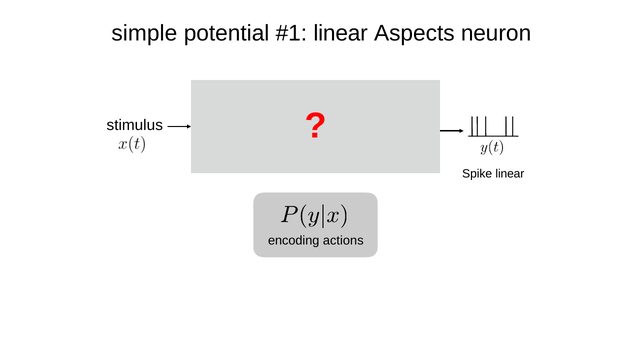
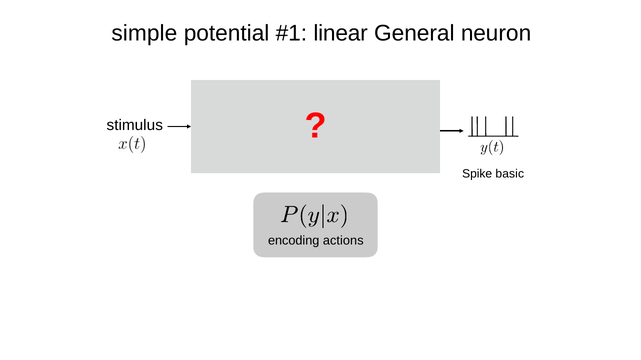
Aspects: Aspects -> General (414, 33)
Spike linear: linear -> basic (510, 174)
